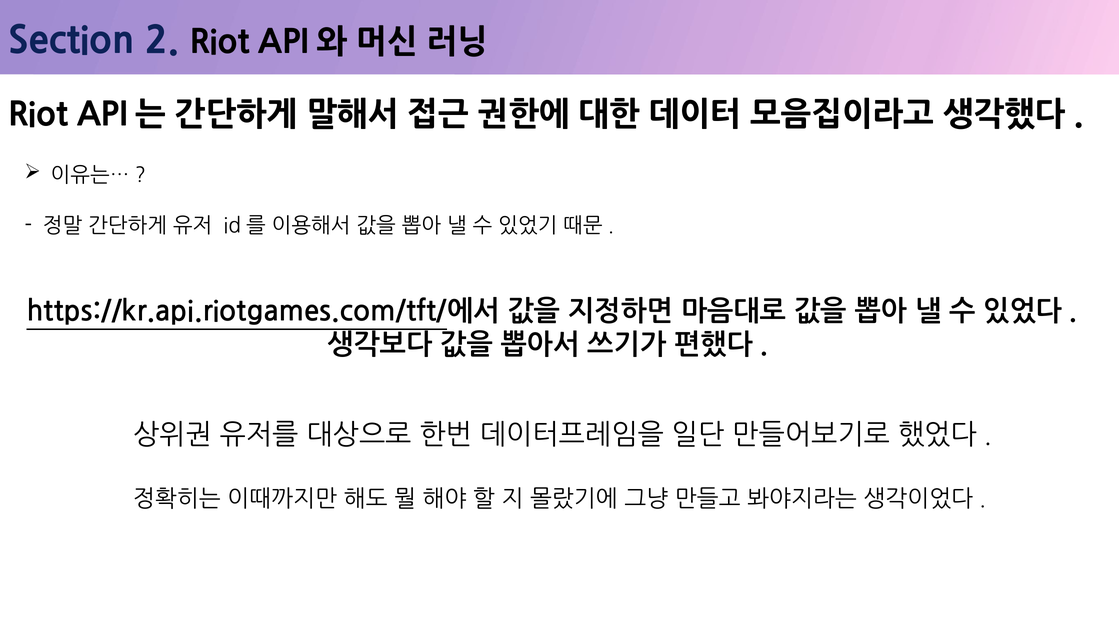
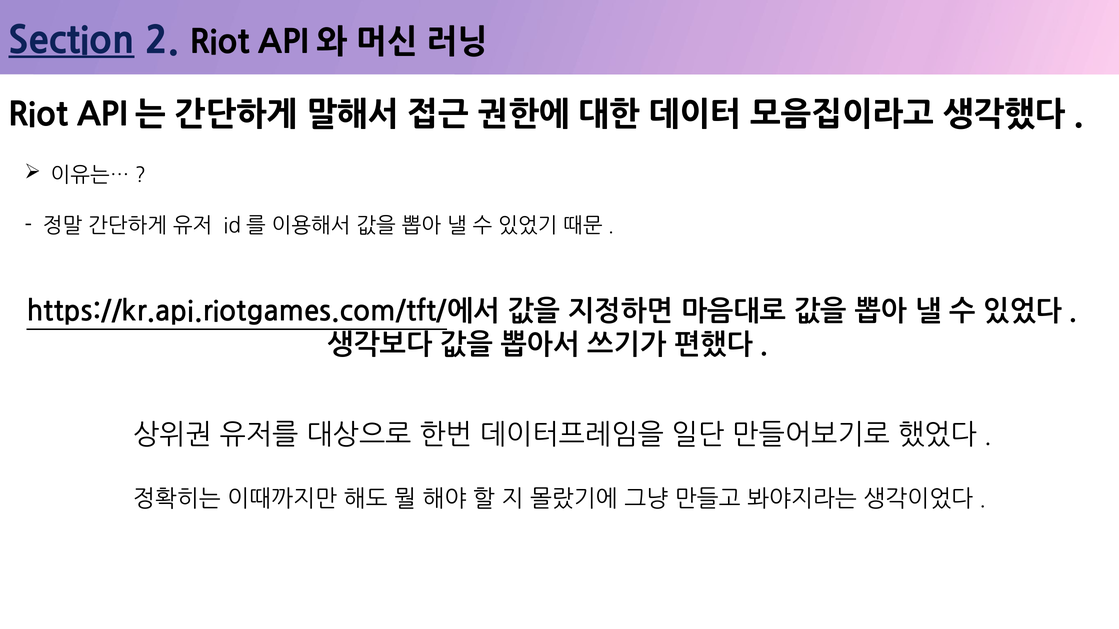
Section underline: none -> present (71, 41)
